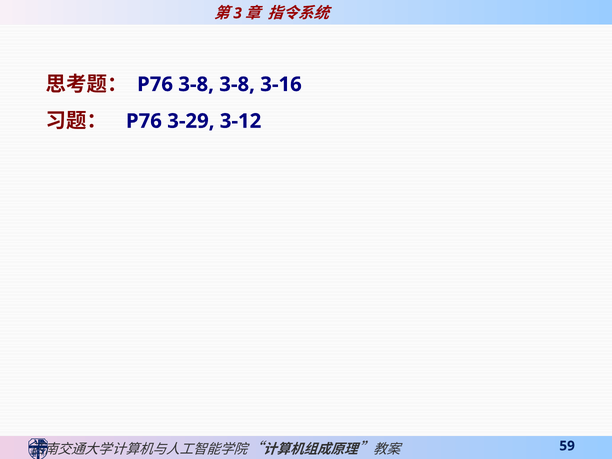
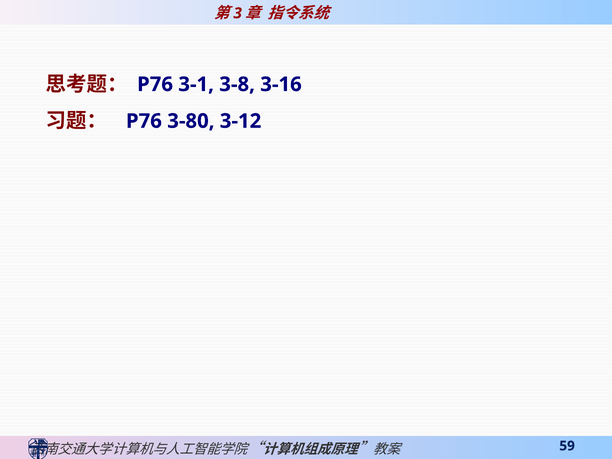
P76 3-8: 3-8 -> 3-1 (196, 84)
3-29: 3-29 -> 3-80 (191, 121)
